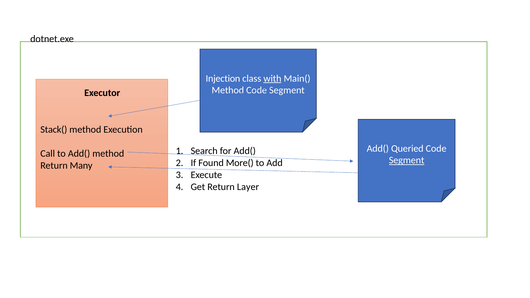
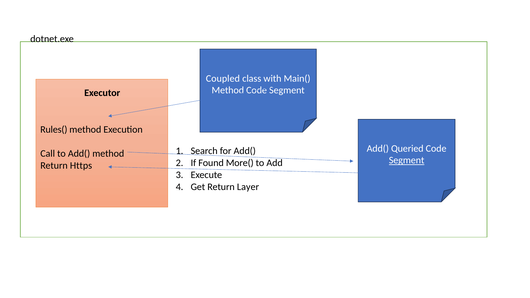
Injection: Injection -> Coupled (223, 78)
with underline: present -> none (272, 78)
Stack(: Stack( -> Rules( (54, 130)
Many: Many -> Https (81, 165)
